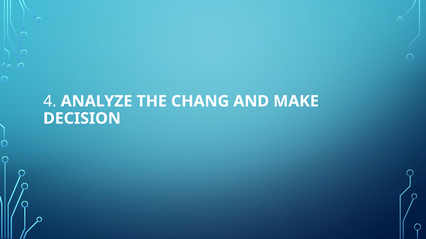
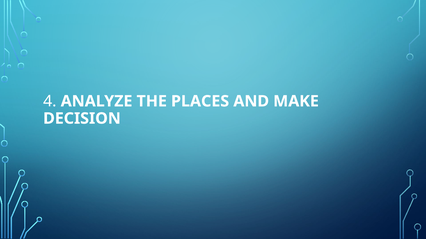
CHANG: CHANG -> PLACES (200, 101)
